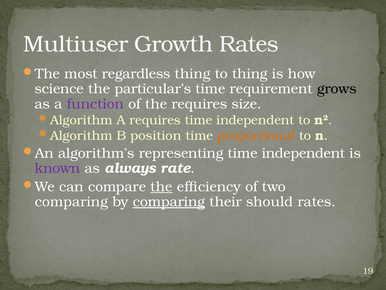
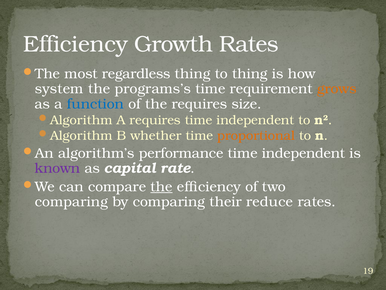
Multiuser: Multiuser -> Efficiency (76, 44)
science: science -> system (59, 89)
particular’s: particular’s -> programs’s (153, 89)
grows colour: black -> orange (337, 89)
function colour: purple -> blue (95, 104)
position: position -> whether (156, 135)
representing: representing -> performance (181, 153)
always: always -> capital (130, 168)
comparing underline: present -> none (169, 201)
should: should -> reduce (270, 201)
